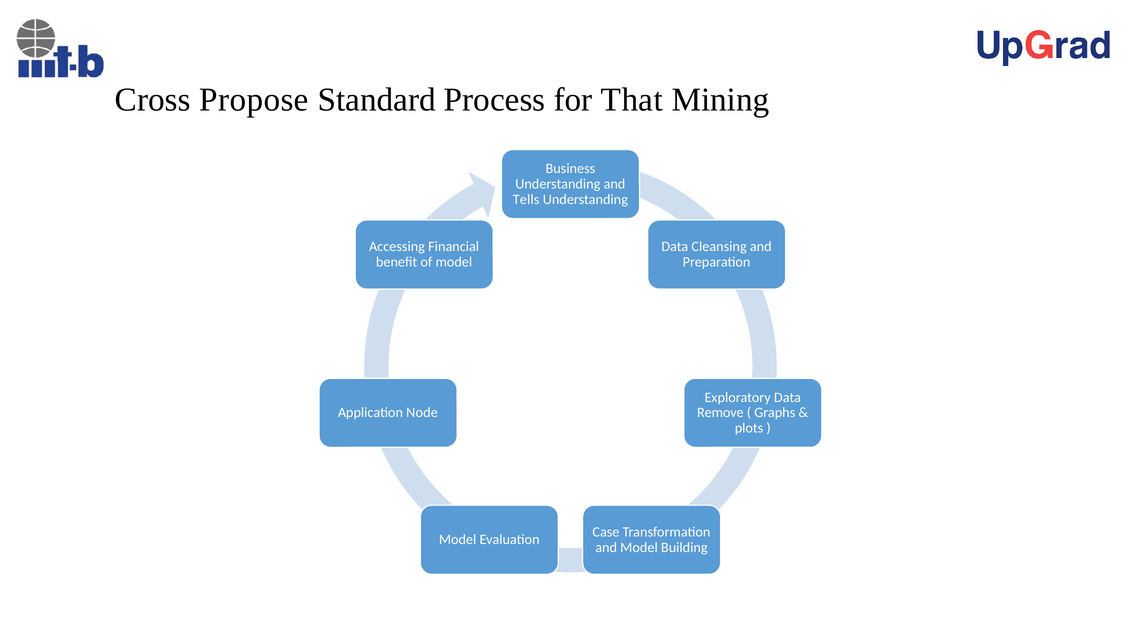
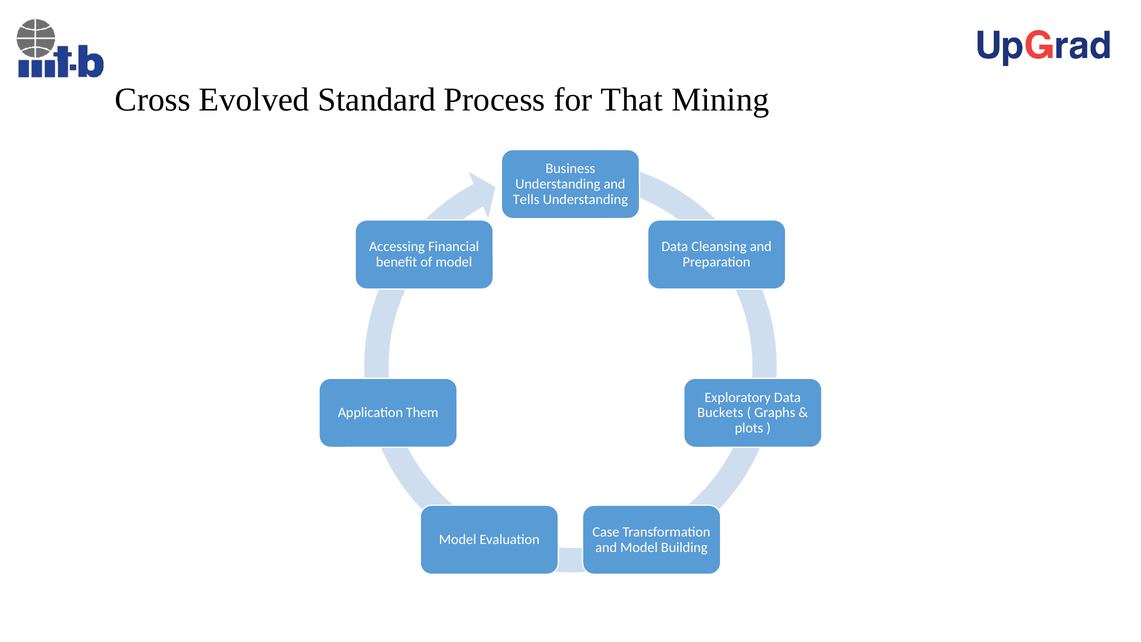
Propose: Propose -> Evolved (254, 100)
Node: Node -> Them (422, 413)
Remove: Remove -> Buckets (720, 413)
